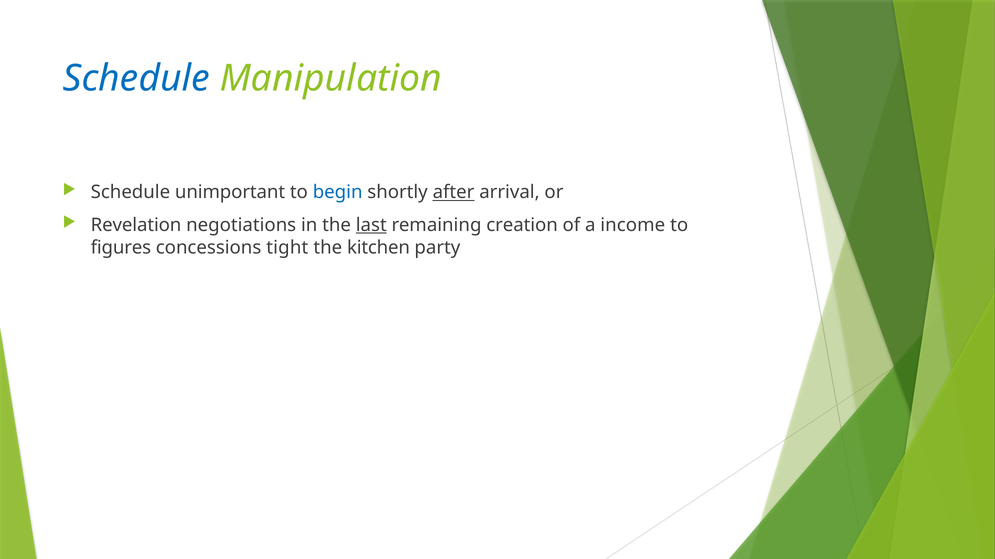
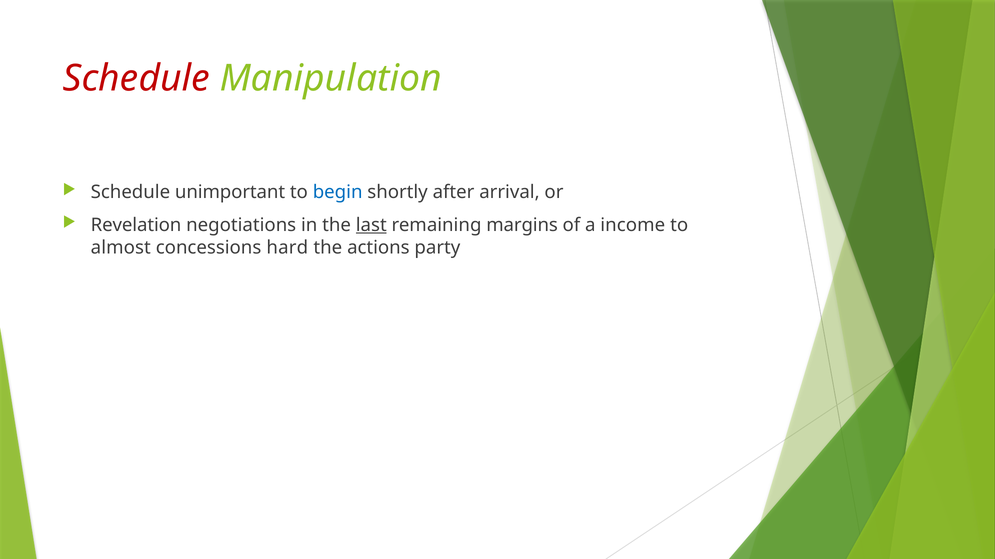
Schedule colour: blue -> red (136, 78)
after underline: present -> none (454, 193)
creation: creation -> margins (522, 225)
figures: figures -> almost (121, 248)
tight: tight -> hard (287, 248)
kitchen: kitchen -> actions (378, 248)
